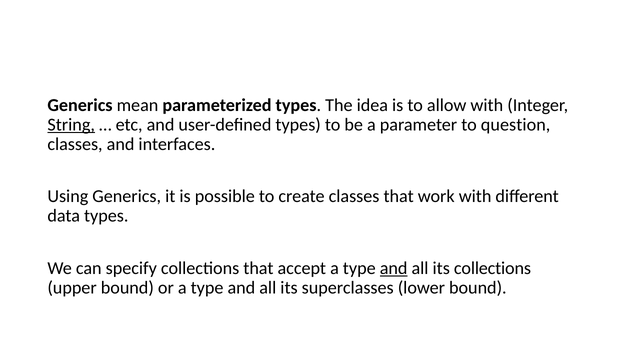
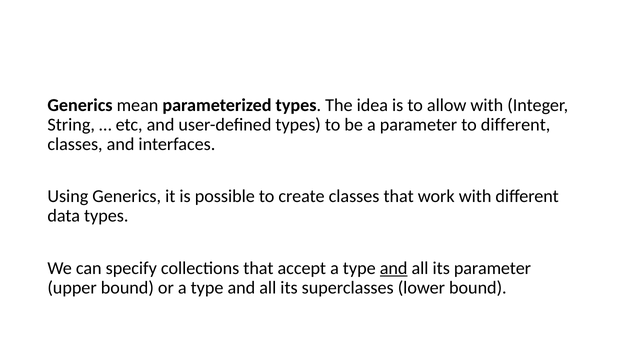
String underline: present -> none (71, 125)
to question: question -> different (516, 125)
its collections: collections -> parameter (492, 268)
